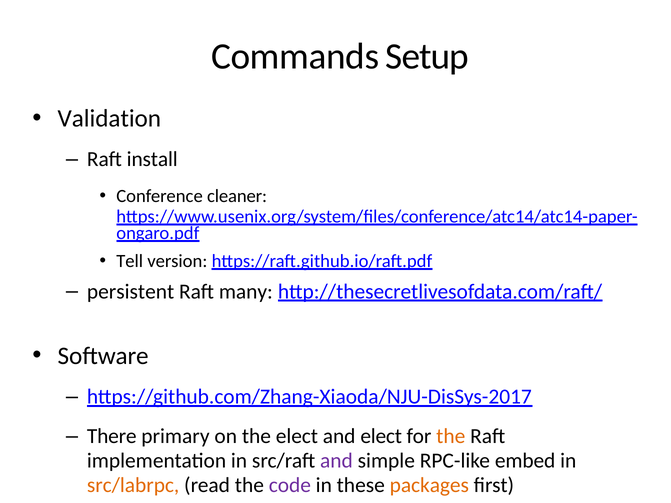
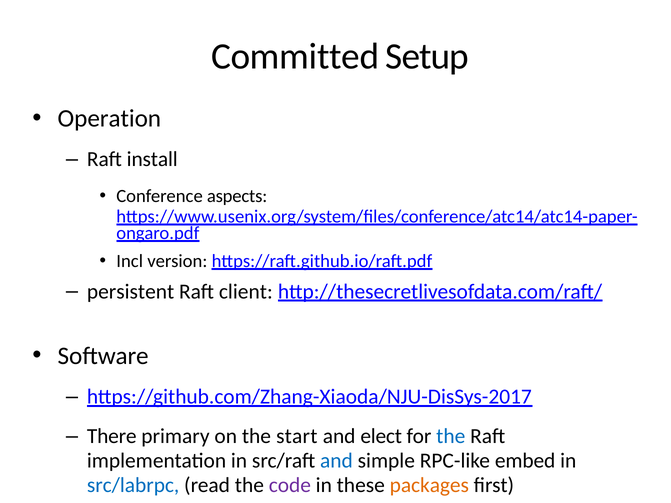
Commands: Commands -> Committed (295, 57)
Validation: Validation -> Operation (109, 119)
cleaner: cleaner -> aspects (237, 196)
Tell: Tell -> Incl (130, 261)
many: many -> client (246, 292)
the elect: elect -> start (297, 437)
the colour: orange -> blue (451, 437)
and colour: purple -> blue (336, 461)
src/labrpc colour: orange -> blue (133, 485)
